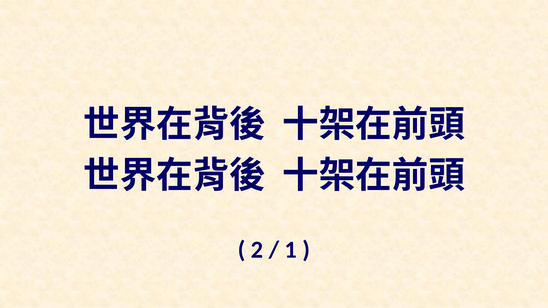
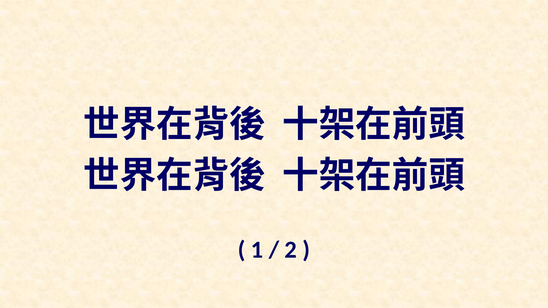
2: 2 -> 1 (257, 250)
1: 1 -> 2 (291, 250)
